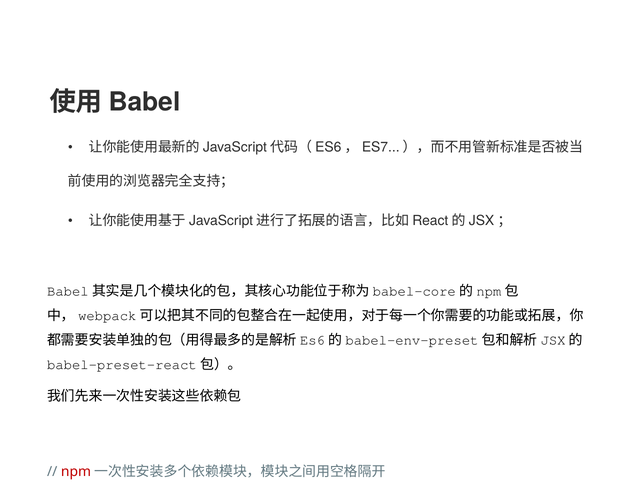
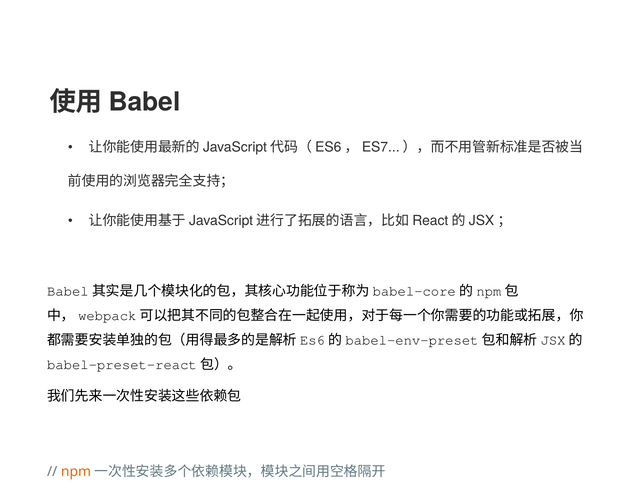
npm colour: red -> orange (76, 472)
